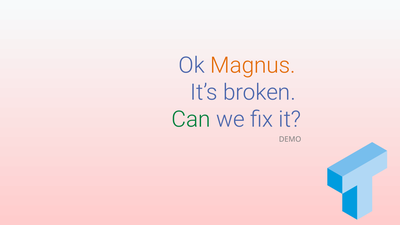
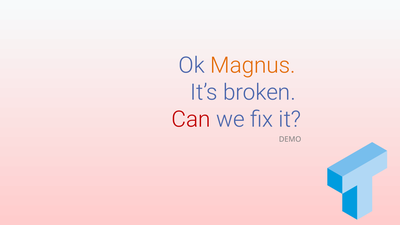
Can colour: green -> red (191, 119)
